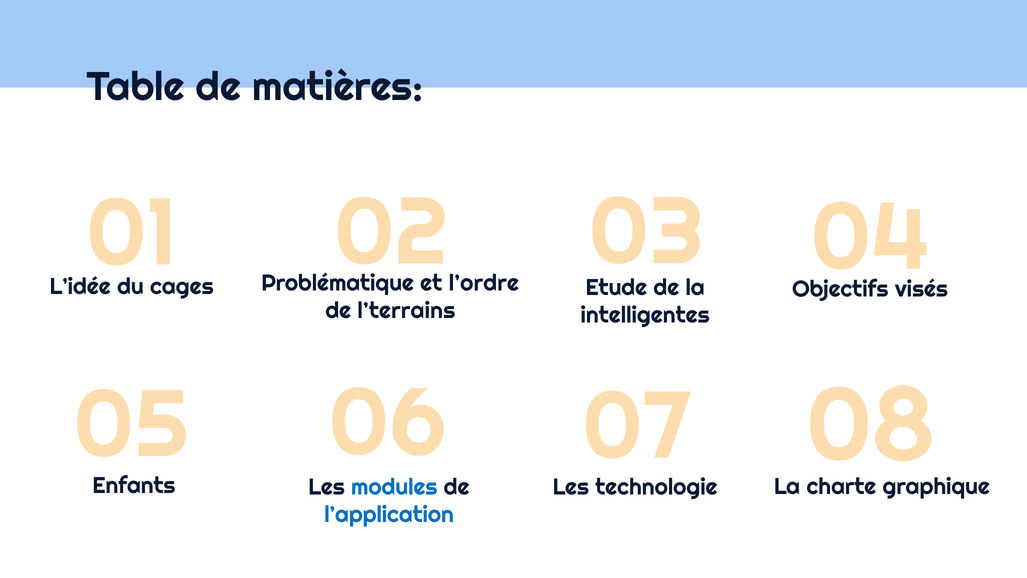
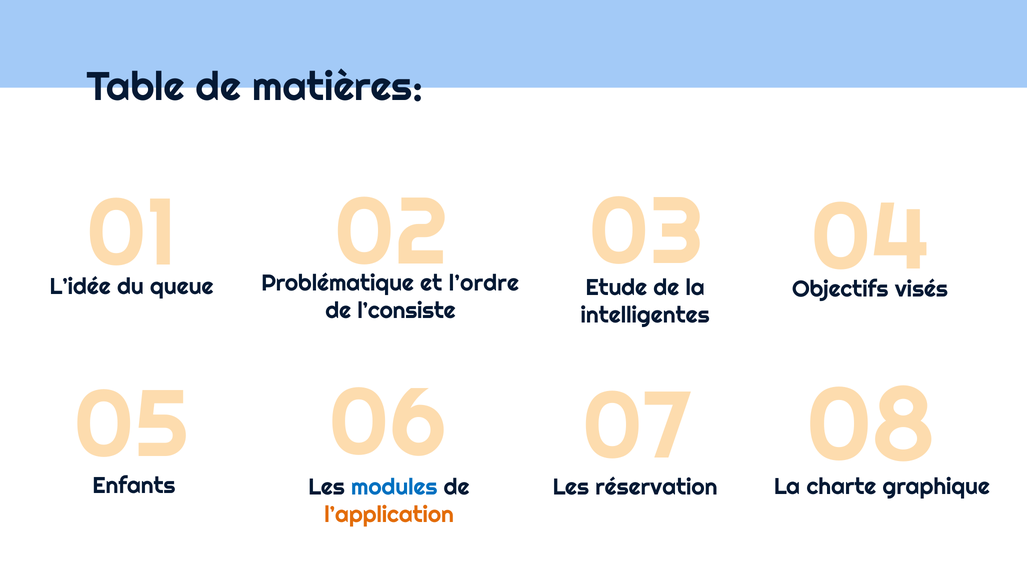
cages: cages -> queue (182, 287)
l’terrains: l’terrains -> l’consiste (407, 310)
technologie: technologie -> réservation (656, 487)
l’application colour: blue -> orange (389, 515)
